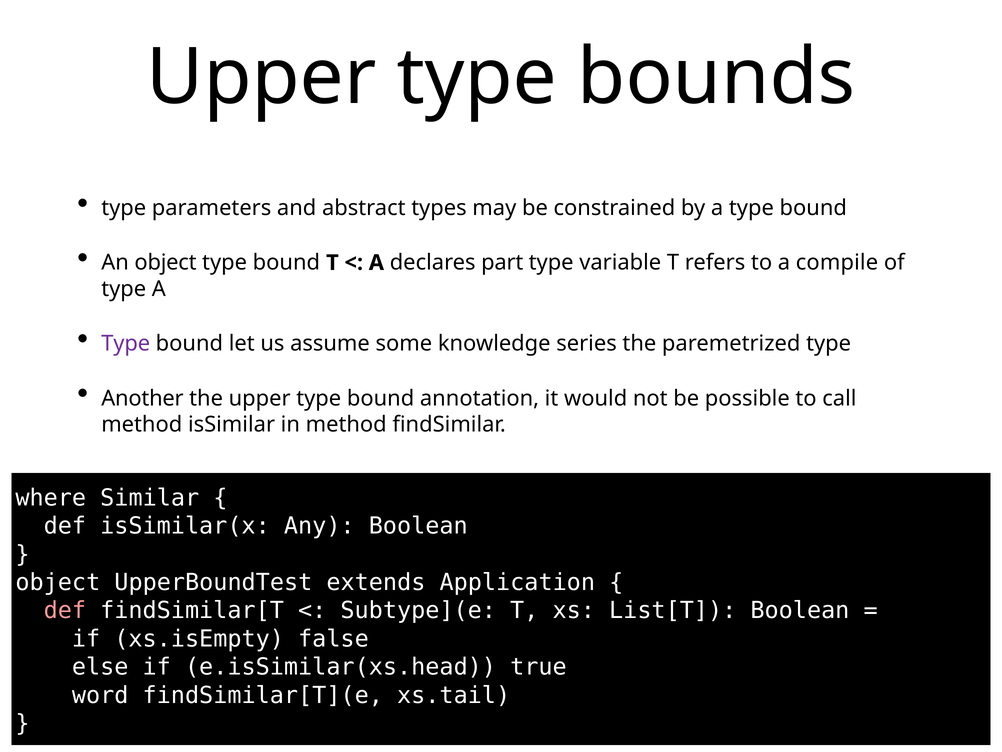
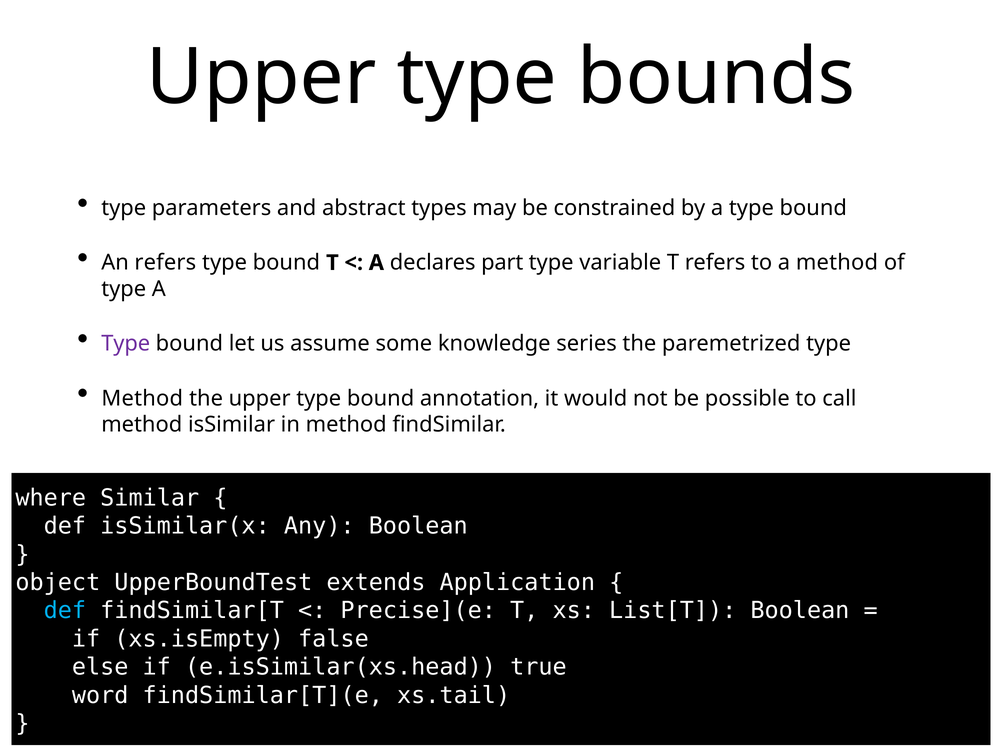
An object: object -> refers (165, 263)
a compile: compile -> method (837, 263)
Another: Another -> Method (142, 398)
def colour: pink -> light blue (65, 610)
Subtype](e: Subtype](e -> Precise](e (418, 610)
